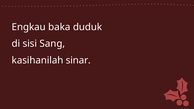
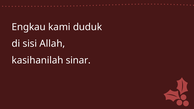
baka: baka -> kami (59, 27)
Sang: Sang -> Allah (52, 44)
